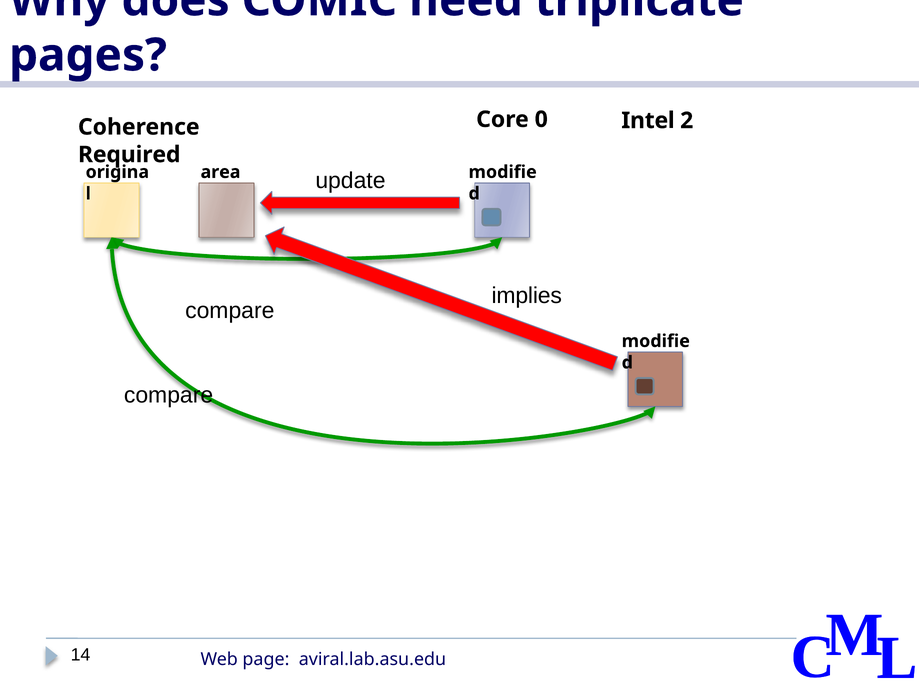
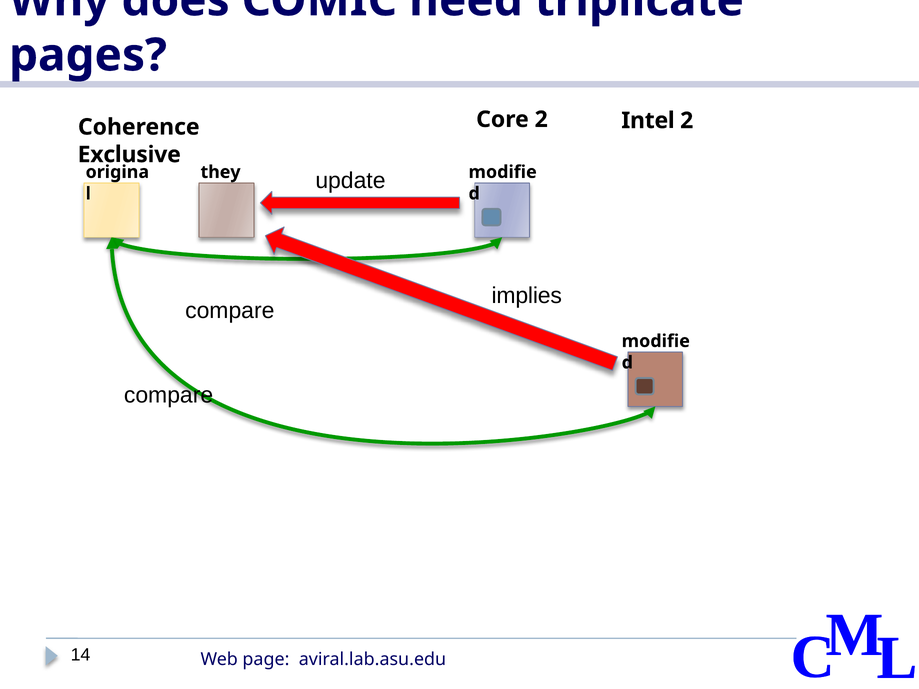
Core 0: 0 -> 2 (541, 119)
Required: Required -> Exclusive (129, 155)
area: area -> they (221, 172)
